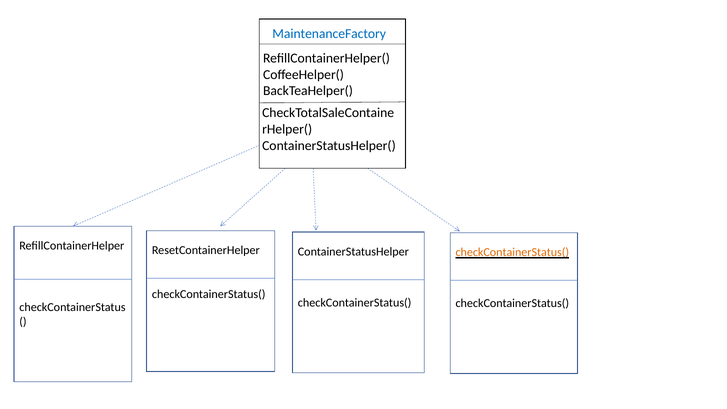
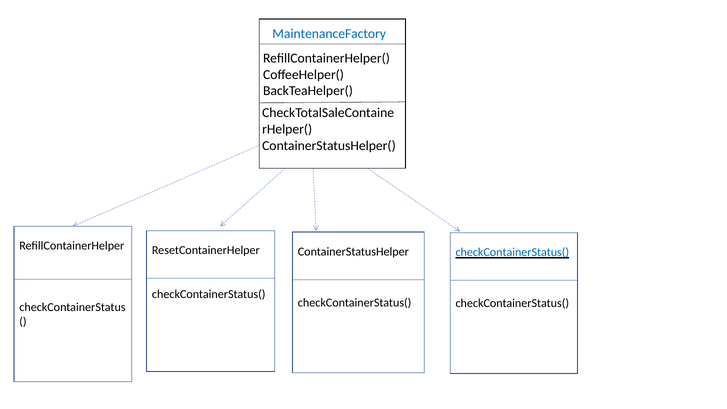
checkContainerStatus( colour: orange -> blue (512, 252)
